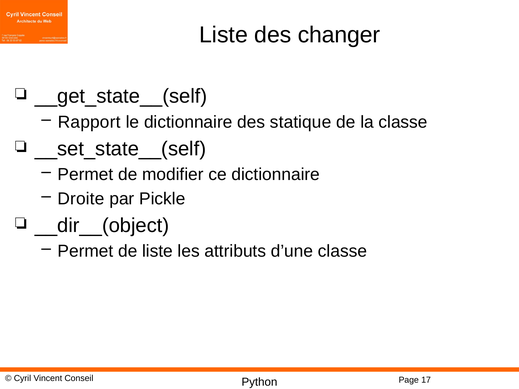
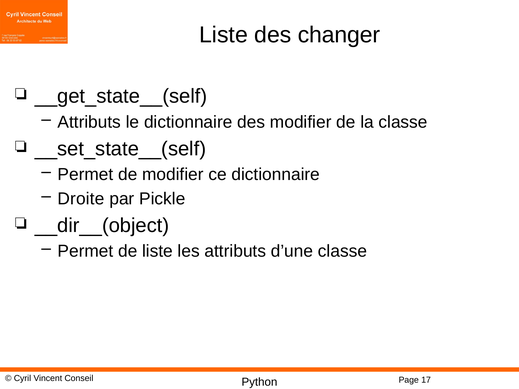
Rapport: Rapport -> Attributs (89, 122)
des statique: statique -> modifier (301, 122)
